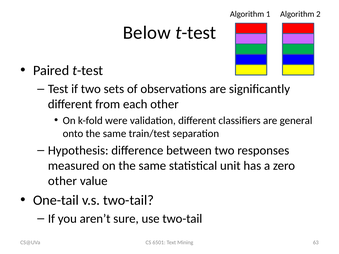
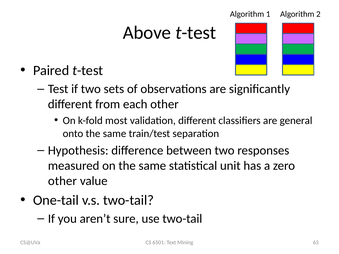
Below: Below -> Above (147, 33)
were: were -> most (116, 121)
